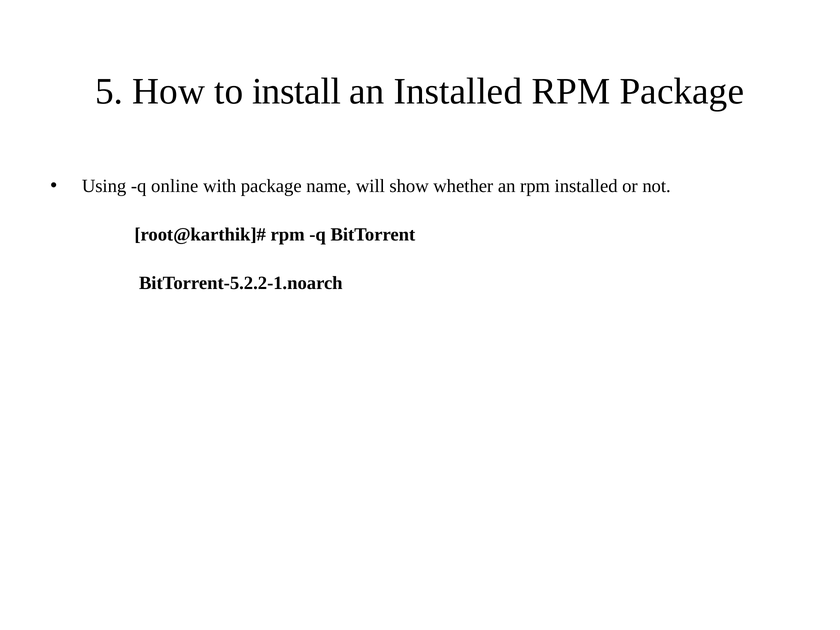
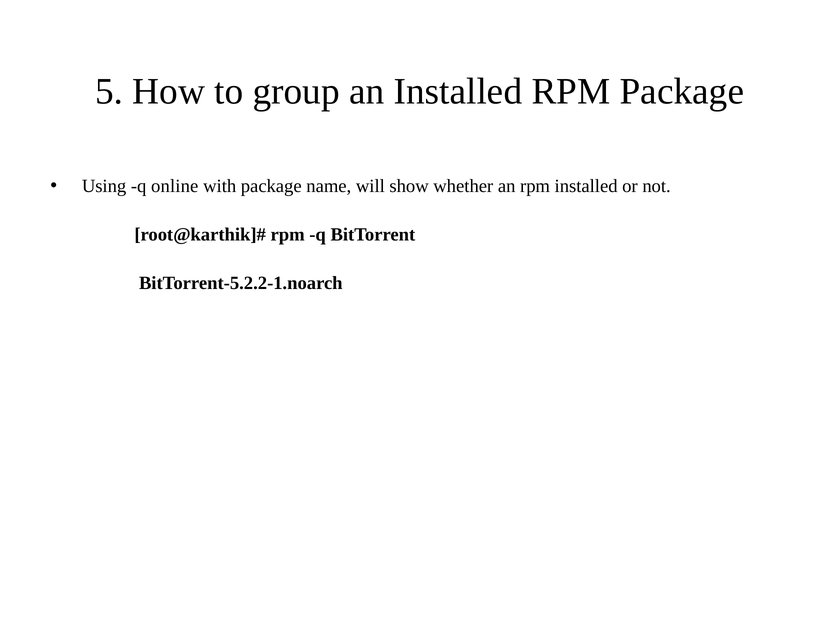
install: install -> group (296, 92)
